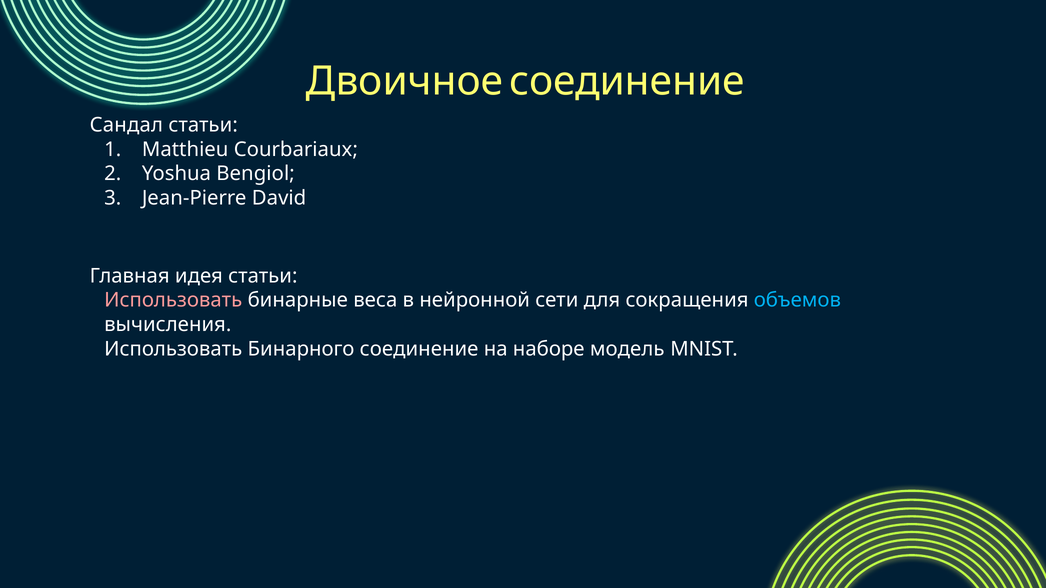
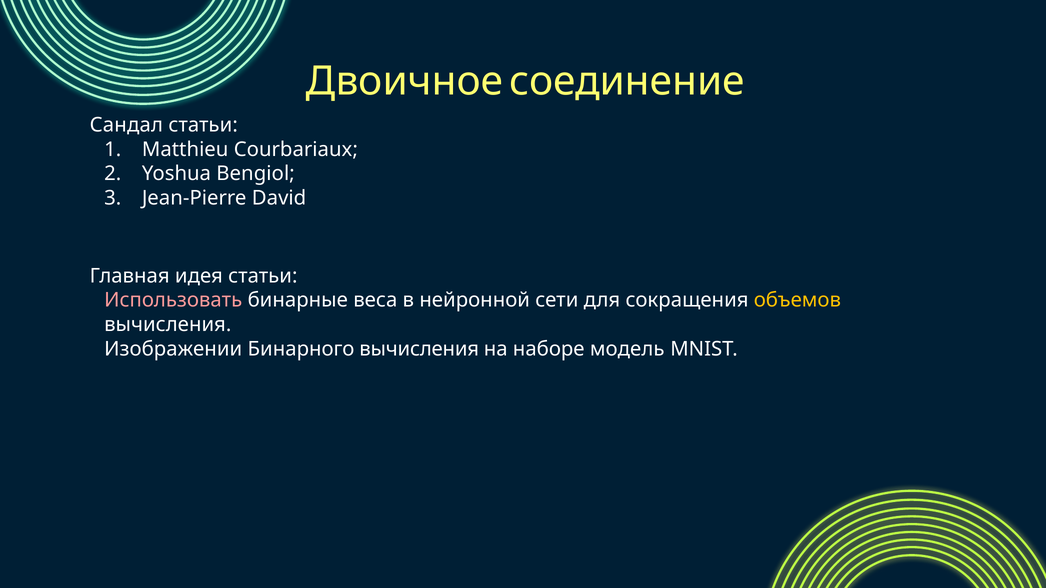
объемов colour: light blue -> yellow (797, 300)
Использовать: Использовать -> Изображении (173, 349)
Бинарного соединение: соединение -> вычисления (419, 349)
